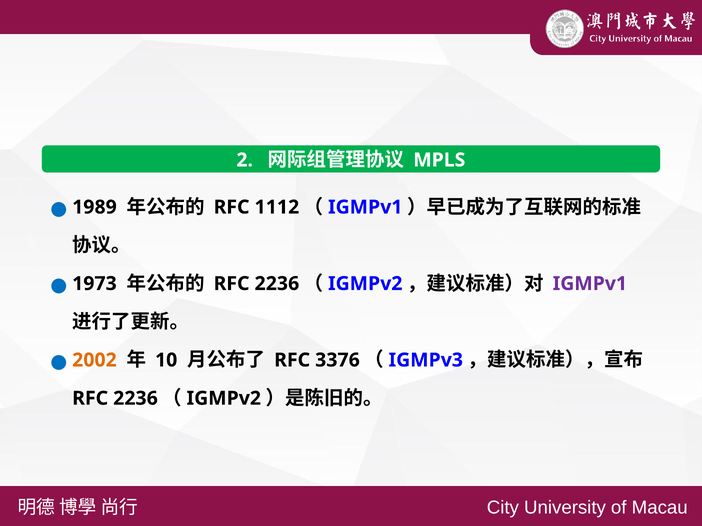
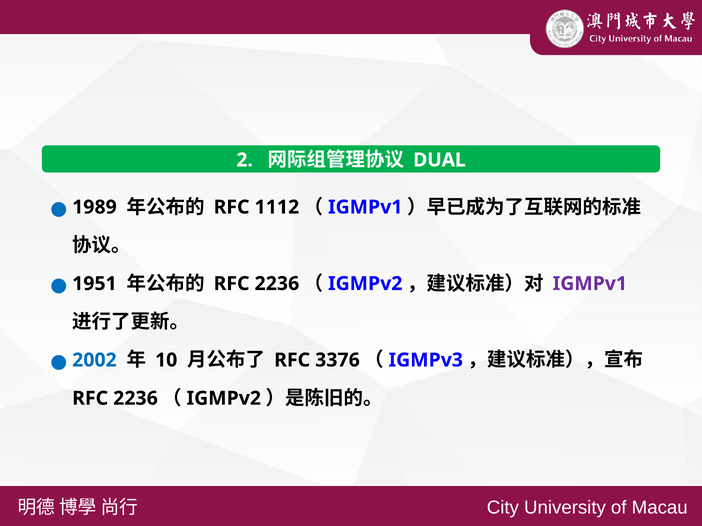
MPLS: MPLS -> DUAL (439, 160)
1973: 1973 -> 1951 (94, 284)
2002 colour: orange -> blue (94, 360)
